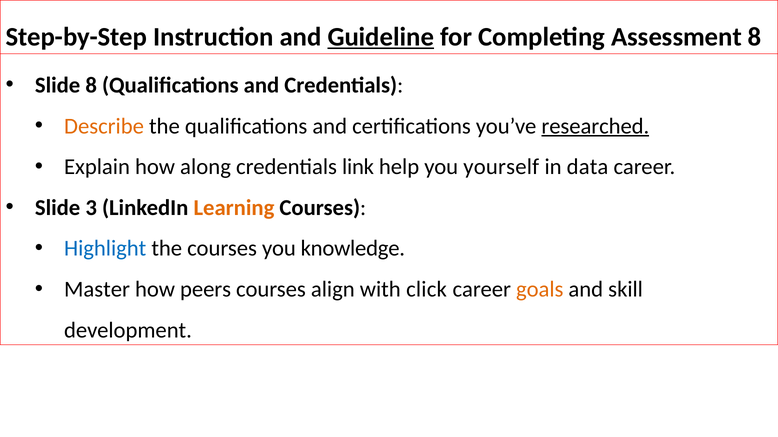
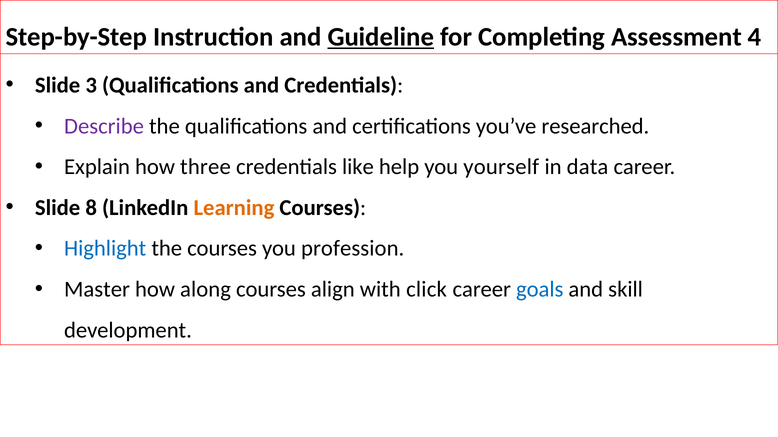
Assessment 8: 8 -> 4 (755, 37)
Slide 8: 8 -> 3 (91, 85)
Describe colour: orange -> purple (104, 126)
researched underline: present -> none (595, 126)
along: along -> three (205, 167)
link: link -> like (358, 167)
3: 3 -> 8 (91, 208)
knowledge: knowledge -> profession (353, 249)
peers: peers -> along (206, 290)
goals colour: orange -> blue (540, 290)
